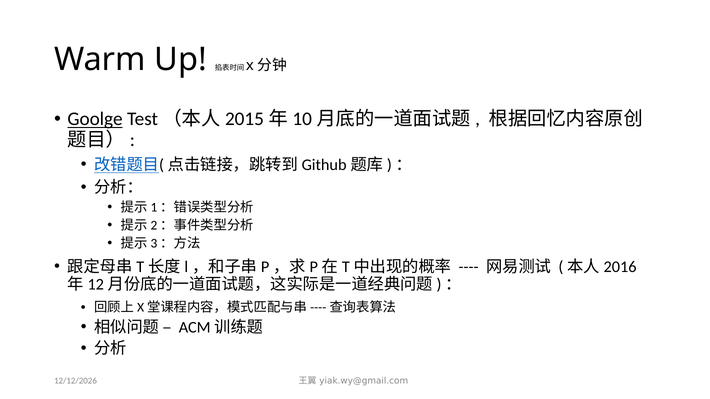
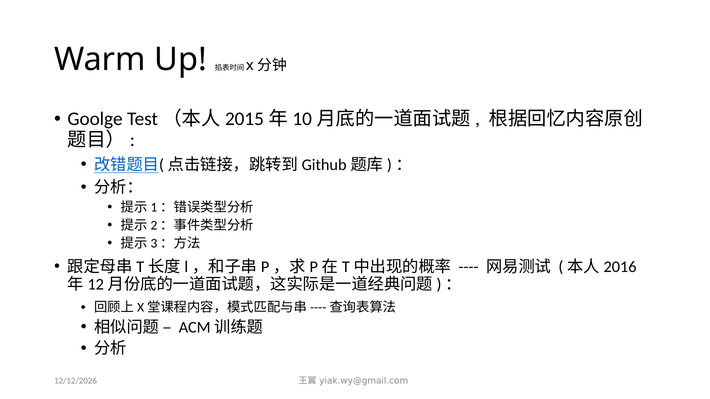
Goolge underline: present -> none (95, 119)
